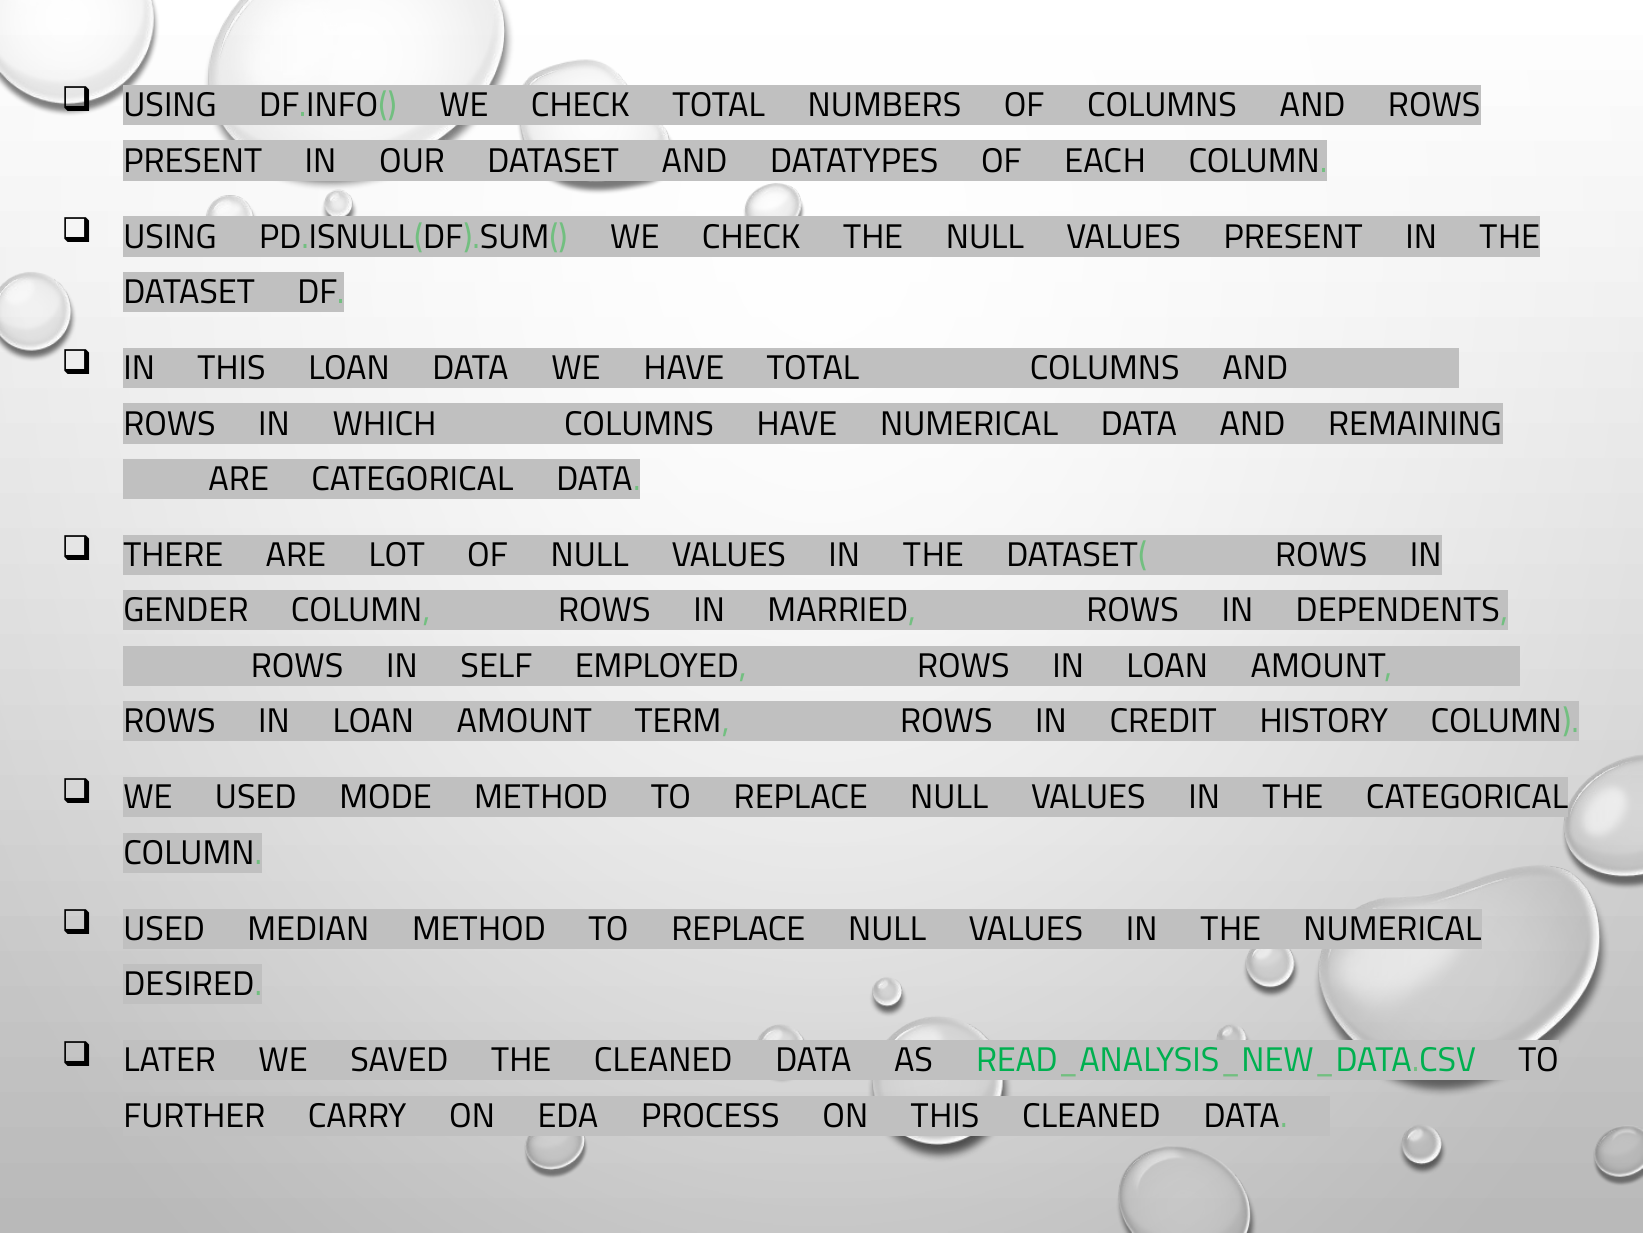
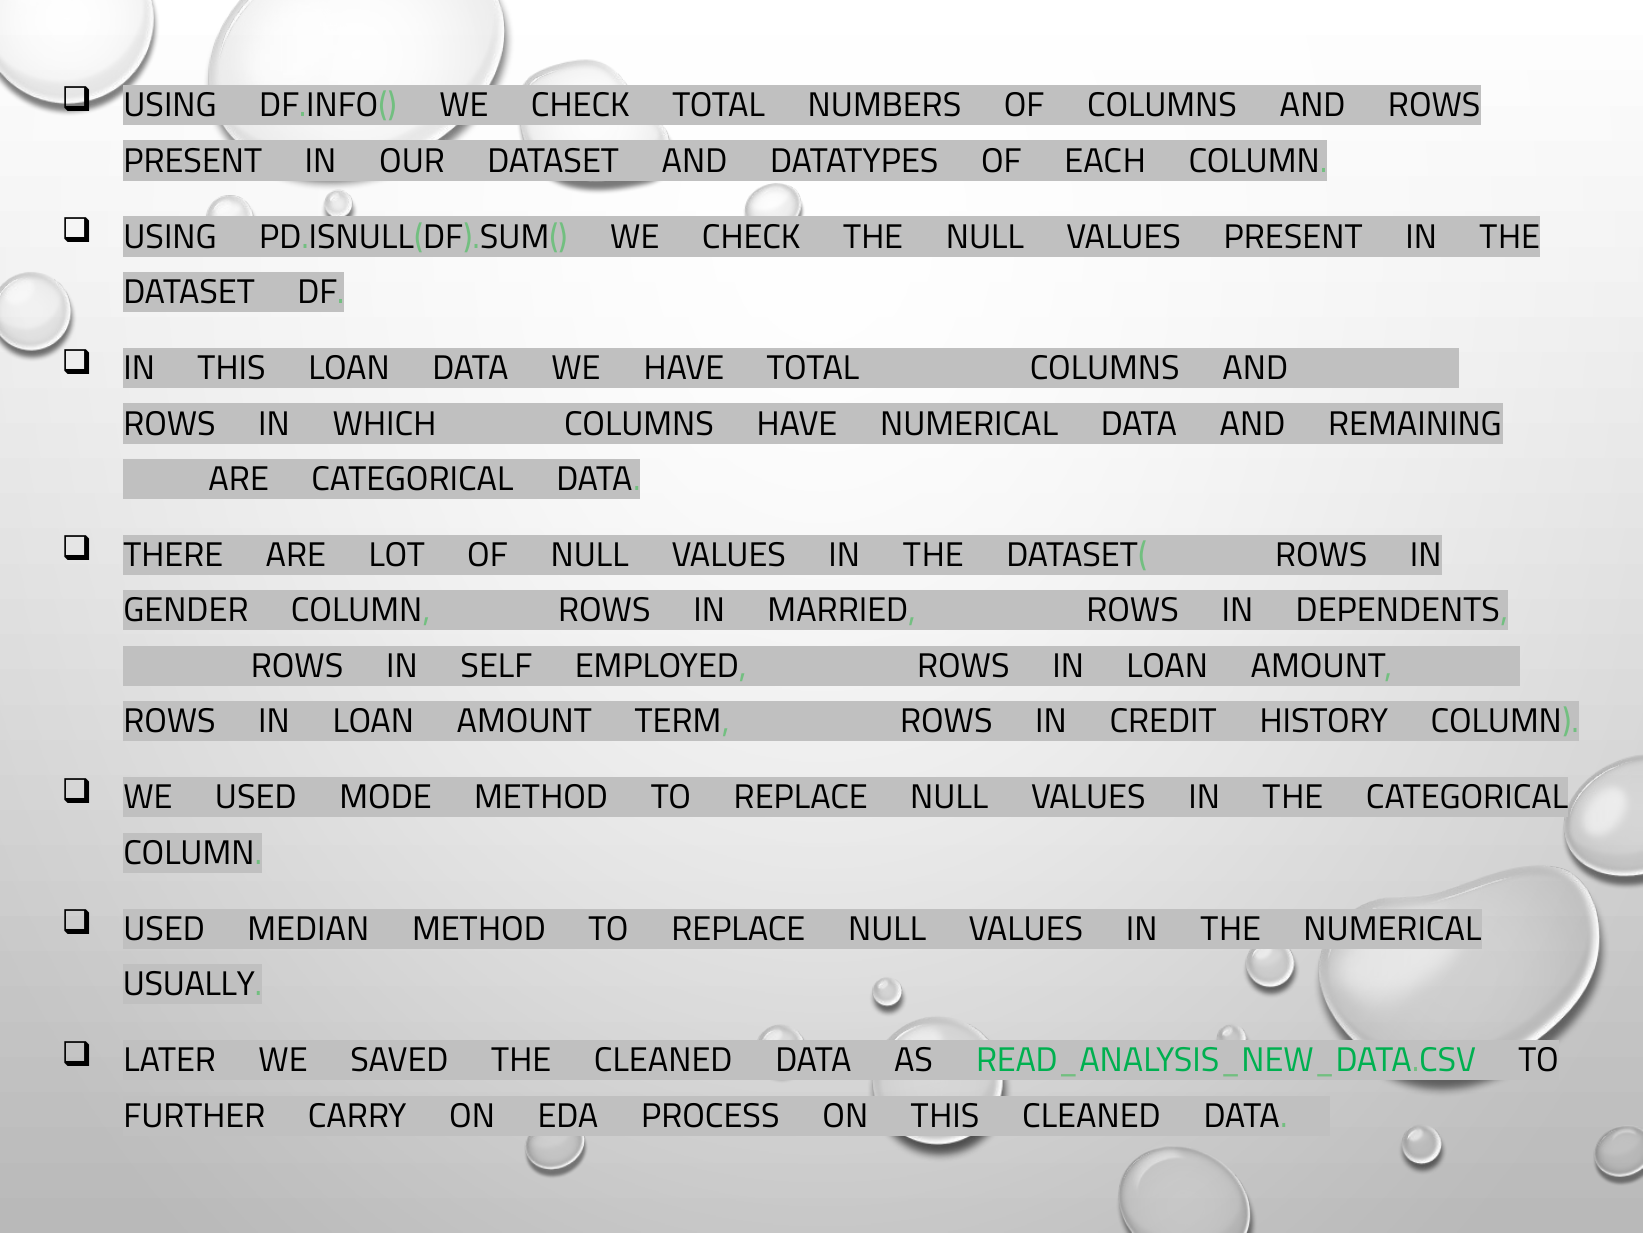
DESIRED: DESIRED -> USUALLY (189, 984)
